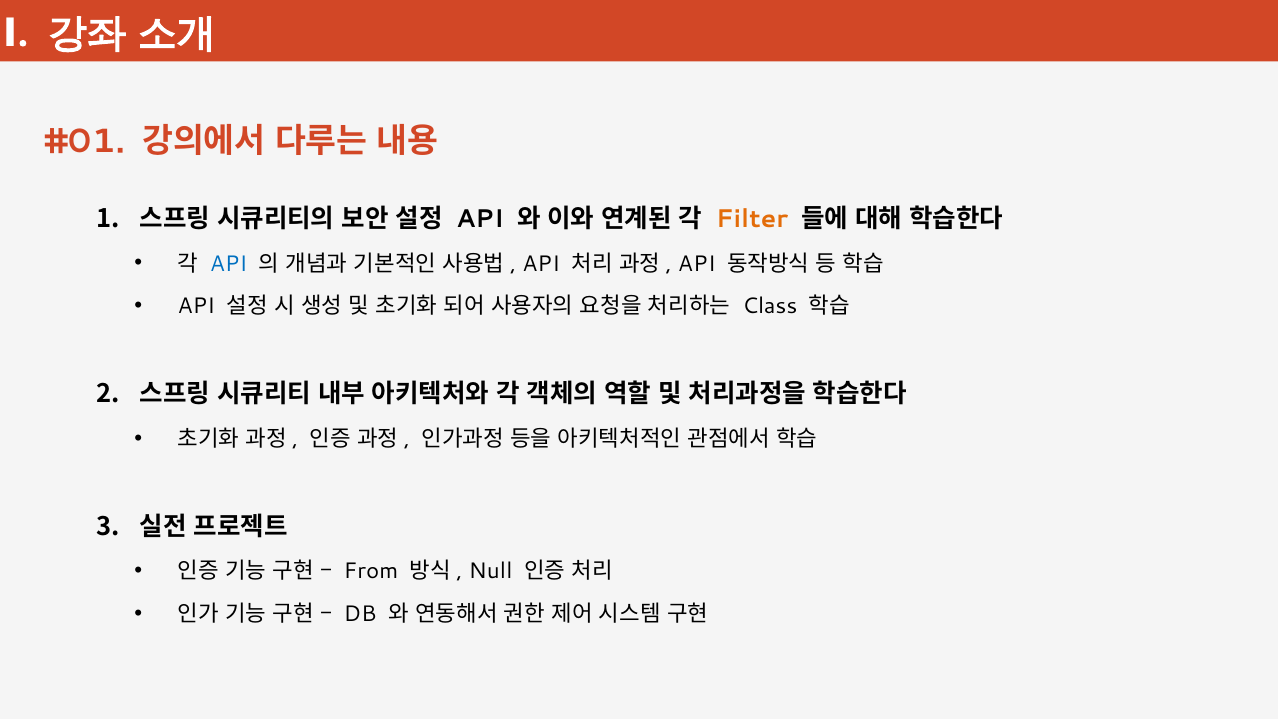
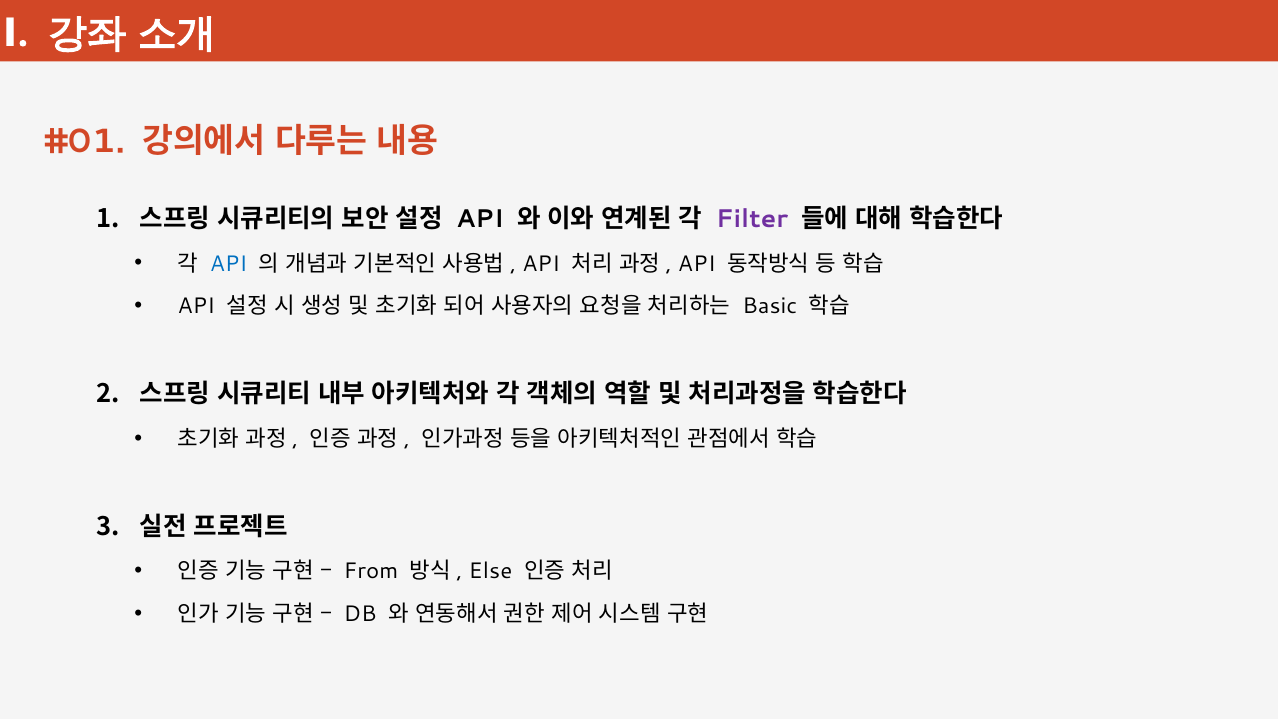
Filter colour: orange -> purple (752, 219)
Class: Class -> Basic (770, 306)
Null: Null -> Else (491, 571)
